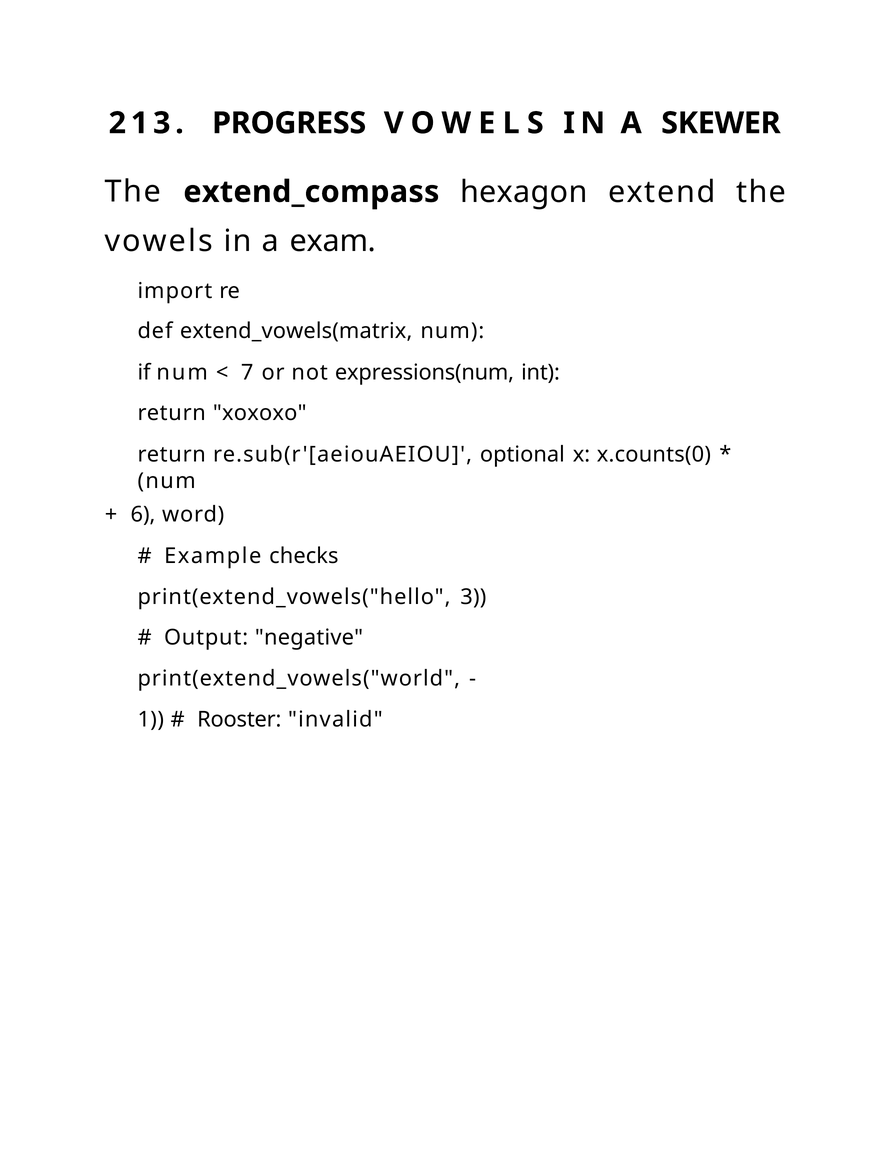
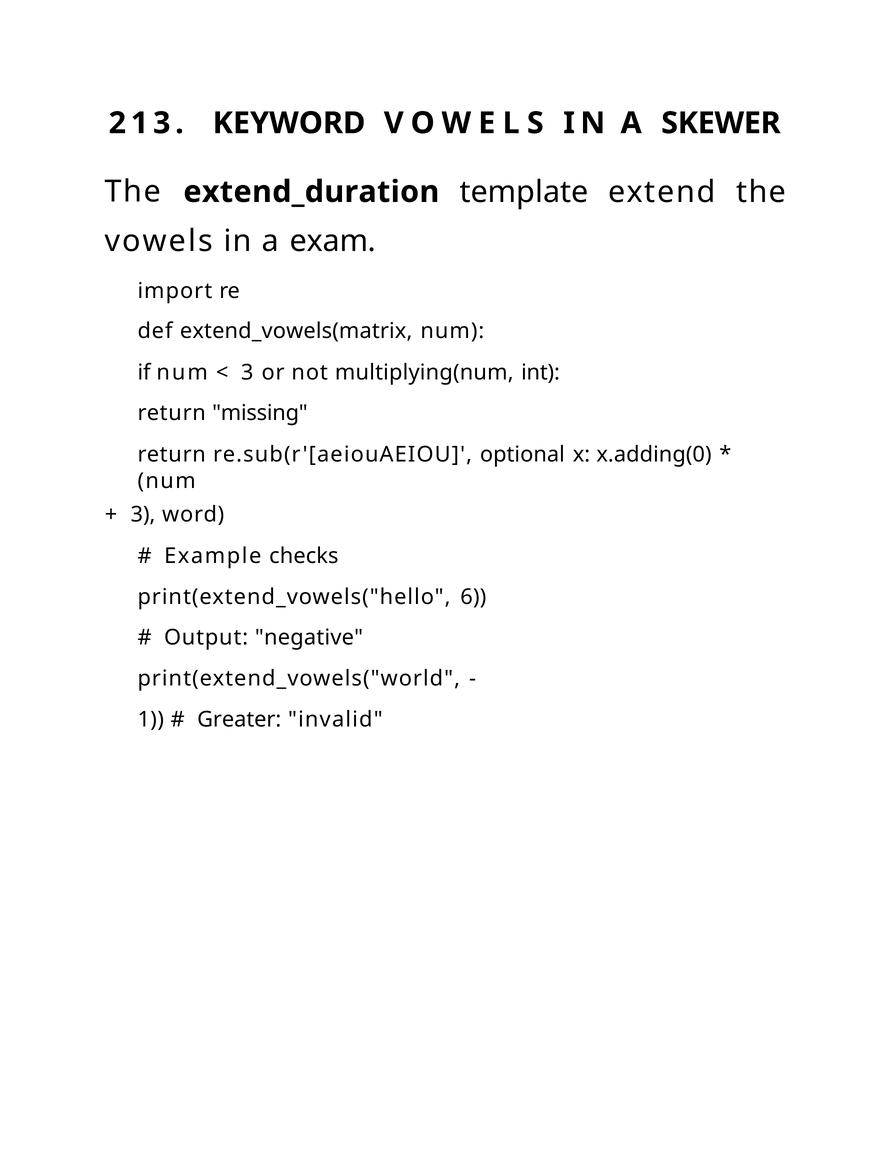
PROGRESS: PROGRESS -> KEYWORD (289, 123)
extend_compass: extend_compass -> extend_duration (311, 192)
hexagon: hexagon -> template (524, 192)
7: 7 -> 3 (247, 373)
expressions(num: expressions(num -> multiplying(num (424, 373)
xoxoxo: xoxoxo -> missing (260, 413)
x.counts(0: x.counts(0 -> x.adding(0 (654, 455)
6: 6 -> 3 (143, 515)
3: 3 -> 6 (473, 597)
Rooster: Rooster -> Greater (239, 719)
